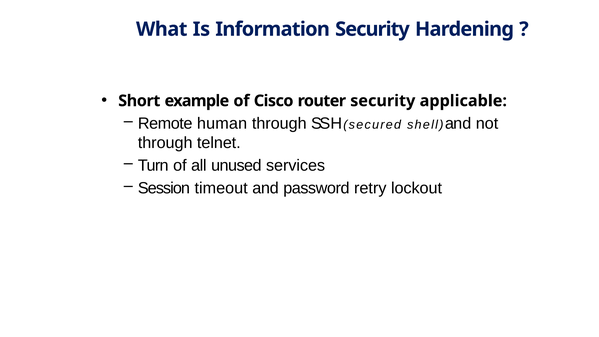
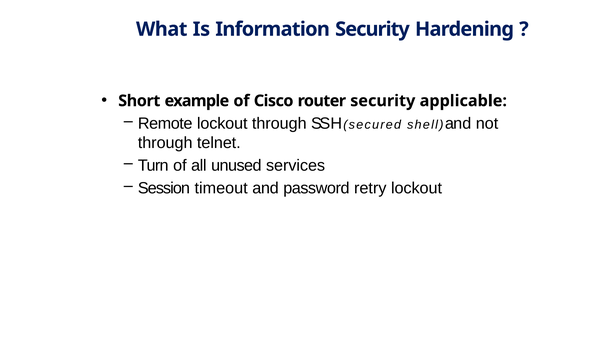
Remote human: human -> lockout (222, 123)
